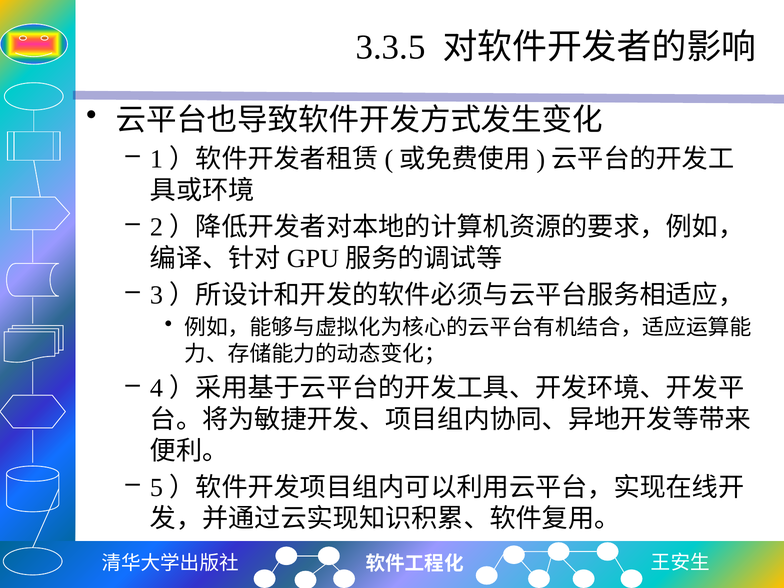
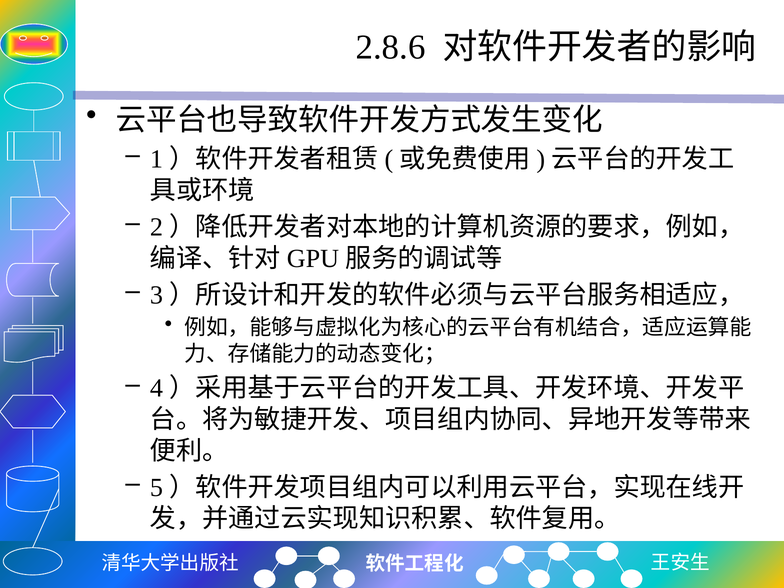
3.3.5: 3.3.5 -> 2.8.6 (391, 47)
